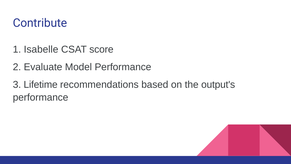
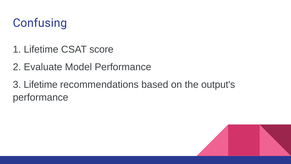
Contribute: Contribute -> Confusing (40, 23)
1 Isabelle: Isabelle -> Lifetime (41, 49)
